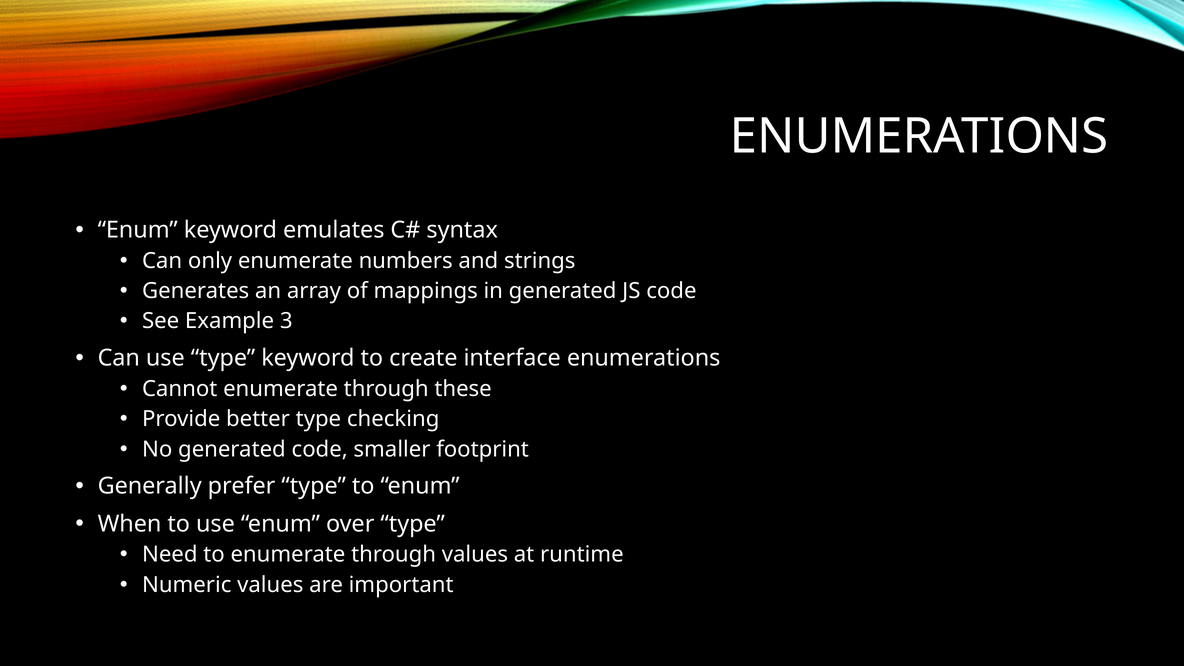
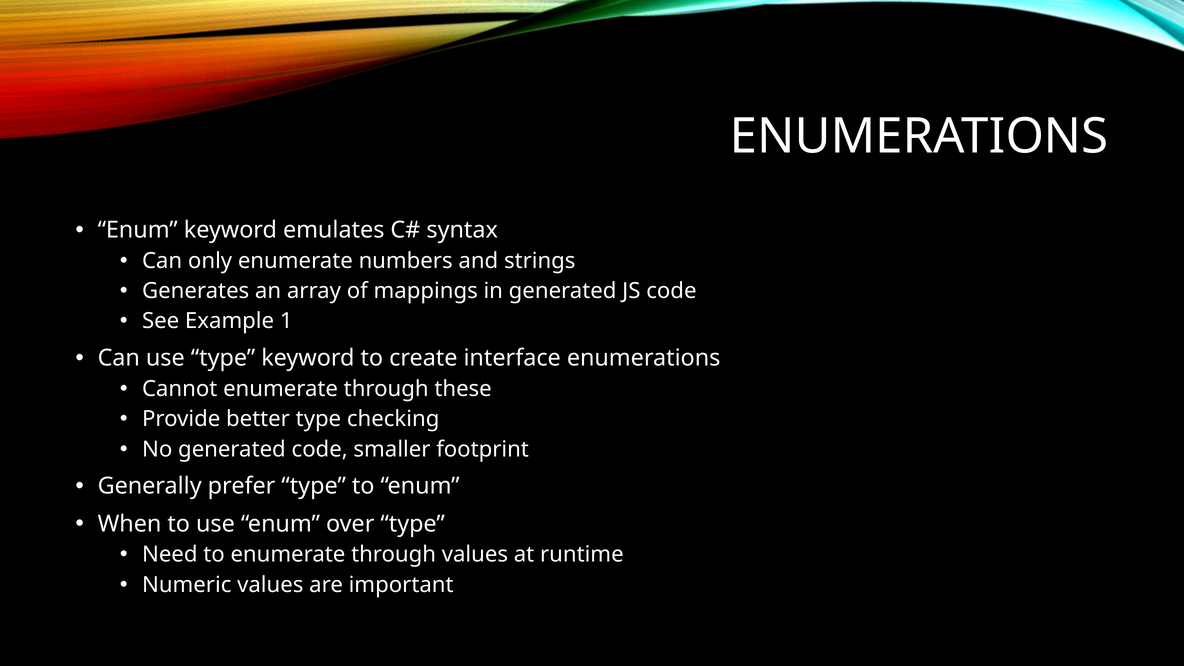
3: 3 -> 1 (286, 321)
